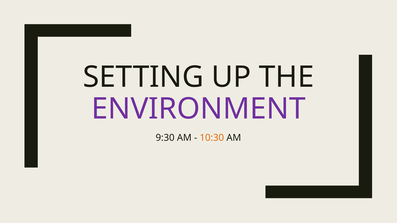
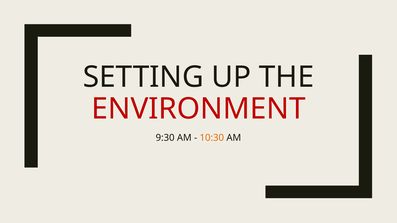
ENVIRONMENT colour: purple -> red (198, 109)
